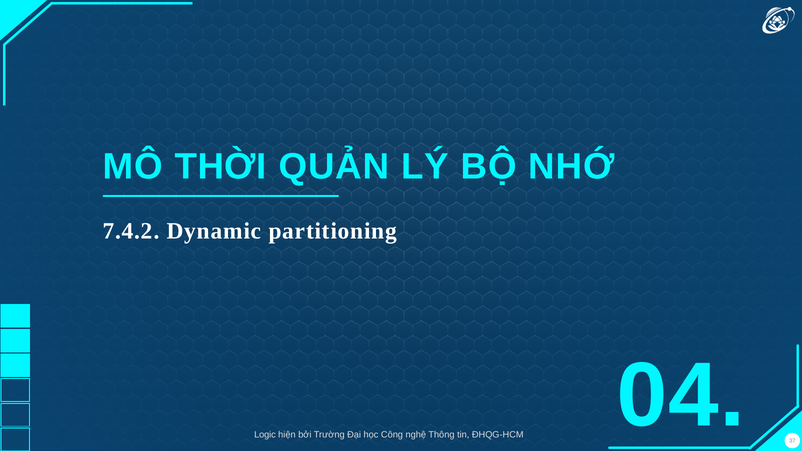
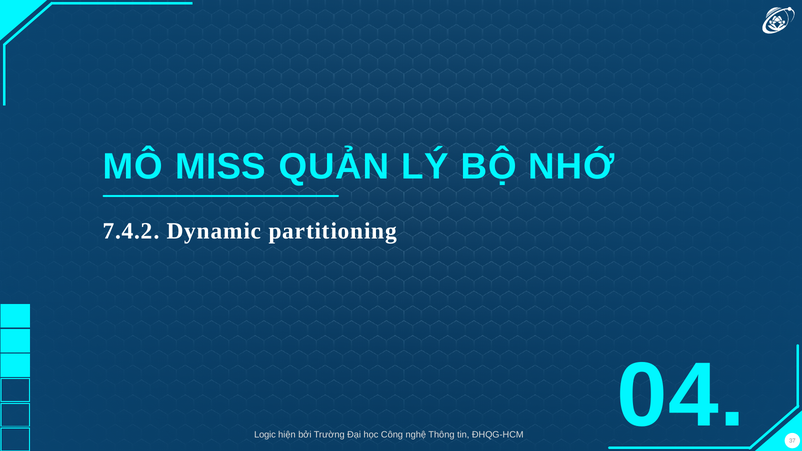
THỜI: THỜI -> MISS (221, 167)
